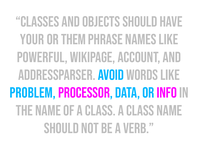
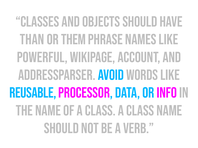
your: your -> than (32, 40)
problem: problem -> reusable (33, 93)
